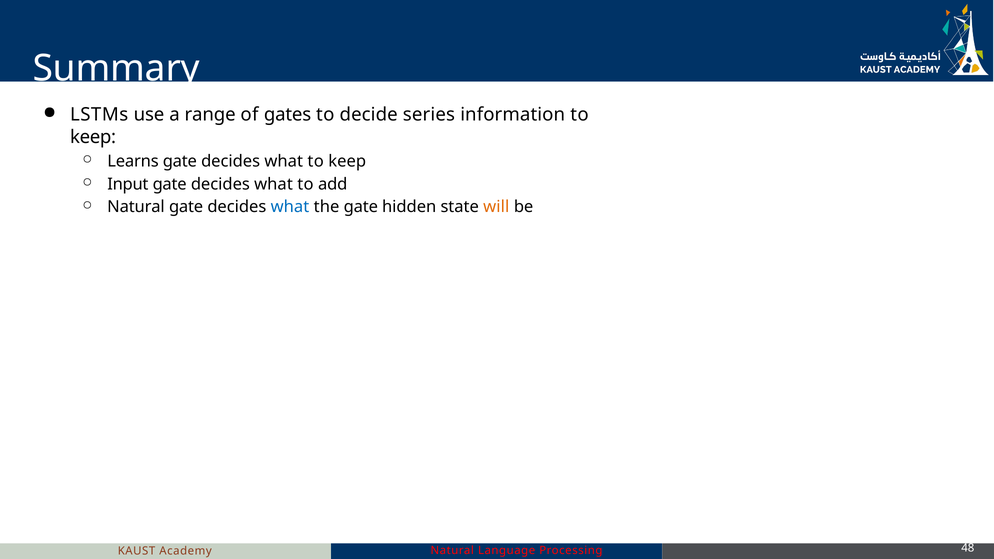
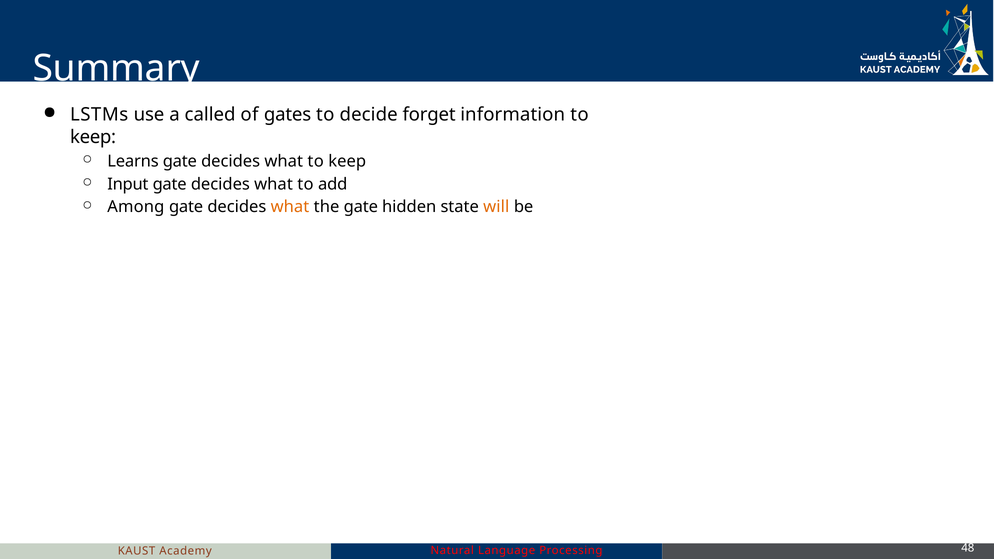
range: range -> called (210, 115)
series: series -> forget (429, 115)
Natural: Natural -> Among (136, 207)
what colour: blue -> orange (290, 207)
